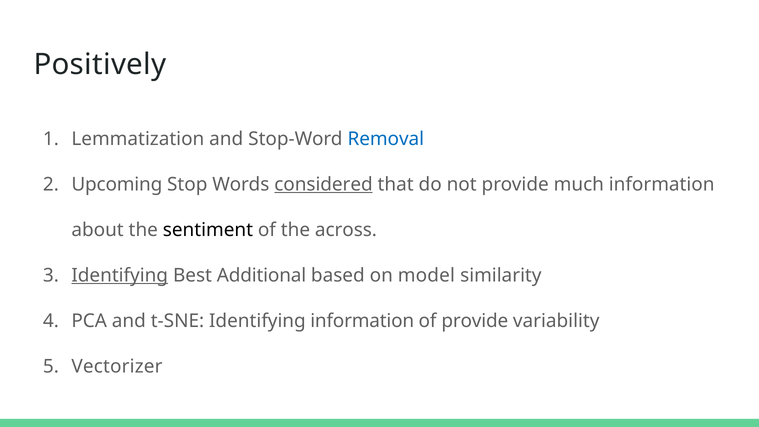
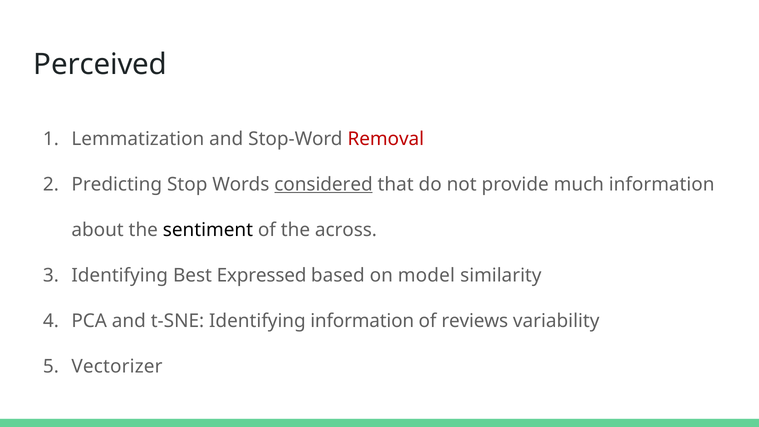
Positively: Positively -> Perceived (100, 64)
Removal colour: blue -> red (386, 139)
Upcoming: Upcoming -> Predicting (117, 184)
Identifying underline: present -> none (120, 275)
Additional: Additional -> Expressed (262, 275)
of provide: provide -> reviews (475, 321)
